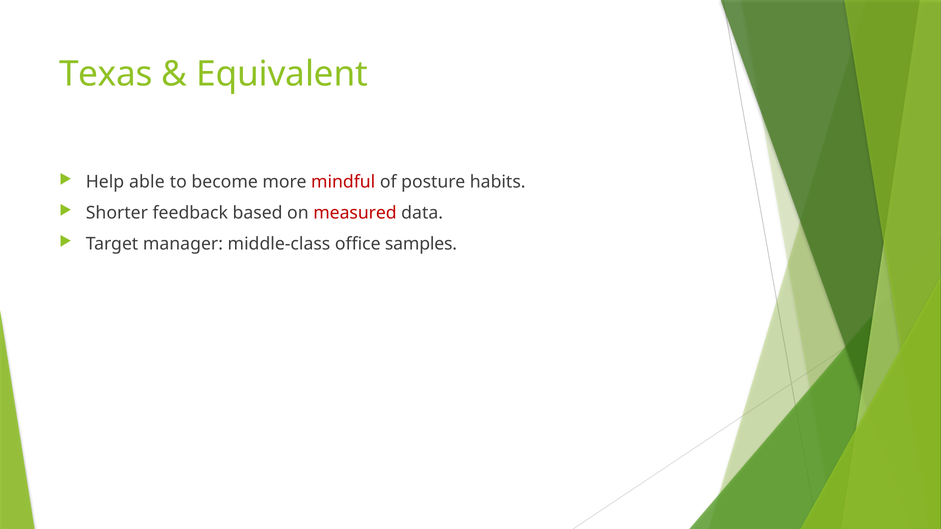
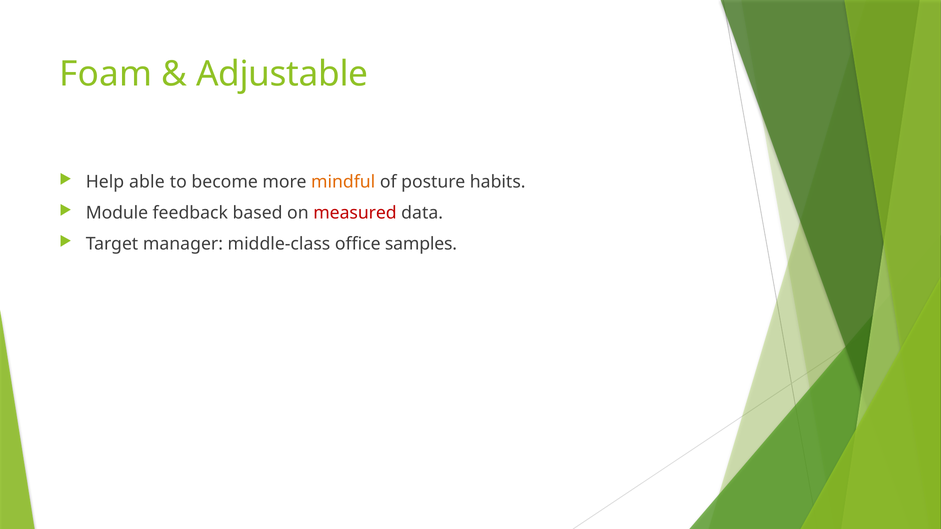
Texas: Texas -> Foam (106, 74)
Equivalent: Equivalent -> Adjustable (282, 74)
mindful colour: red -> orange (343, 182)
Shorter: Shorter -> Module (117, 213)
